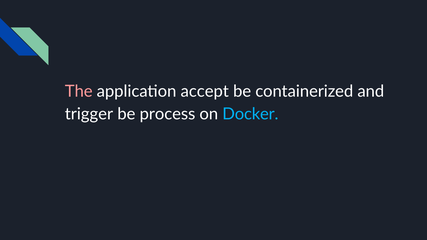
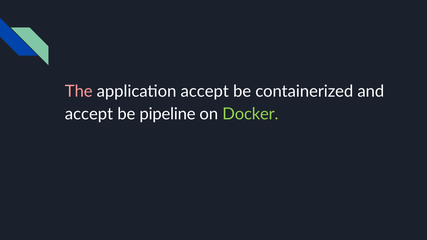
trigger: trigger -> accept (89, 114)
process: process -> pipeline (168, 114)
Docker colour: light blue -> light green (250, 114)
